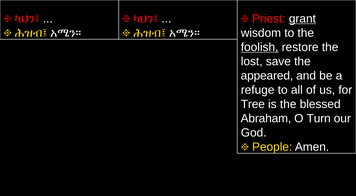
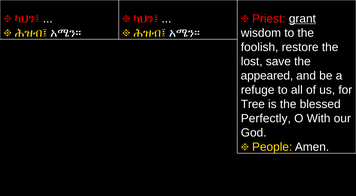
foolish underline: present -> none (260, 47)
Abraham: Abraham -> Perfectly (266, 118)
Turn: Turn -> With (319, 118)
